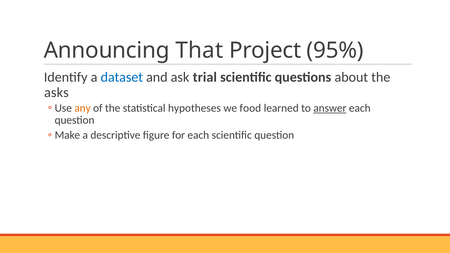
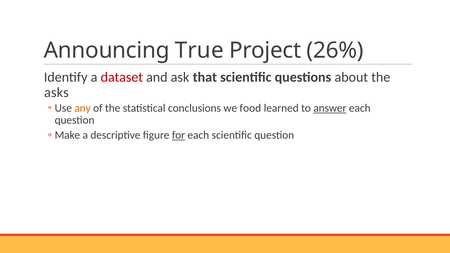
That: That -> True (199, 50)
95%: 95% -> 26% (335, 50)
dataset colour: blue -> red (122, 77)
trial: trial -> that (205, 77)
hypotheses: hypotheses -> conclusions (194, 108)
for underline: none -> present (178, 135)
